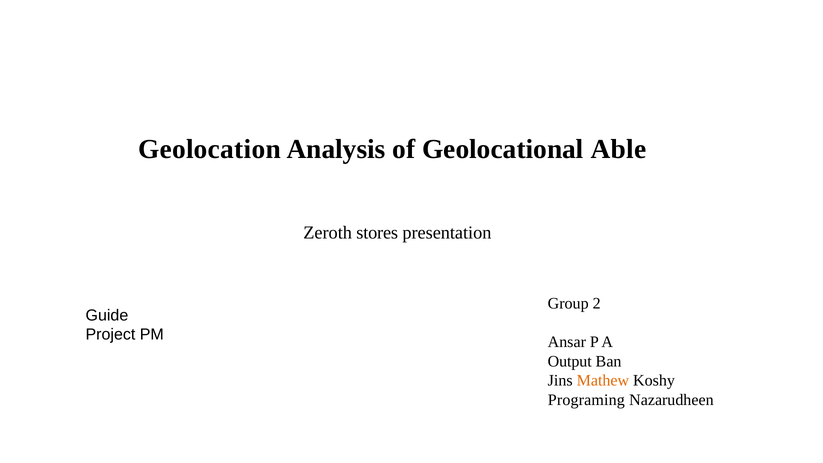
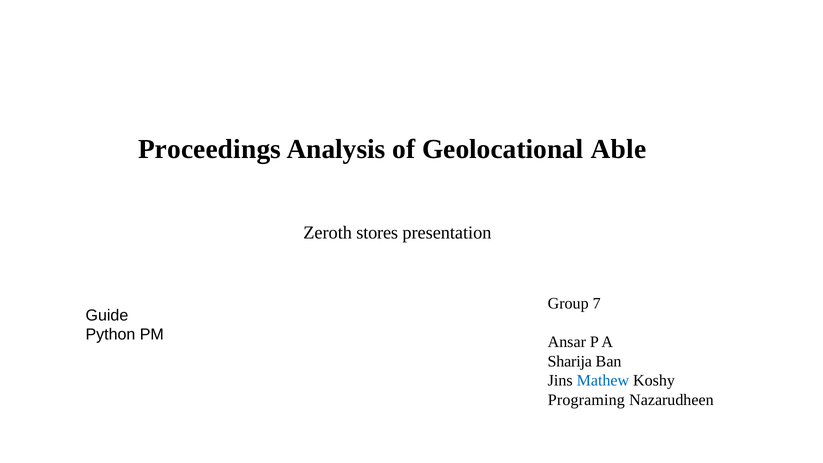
Geolocation: Geolocation -> Proceedings (210, 149)
2: 2 -> 7 (597, 304)
Project: Project -> Python (110, 335)
Output: Output -> Sharija (570, 361)
Mathew colour: orange -> blue (603, 381)
